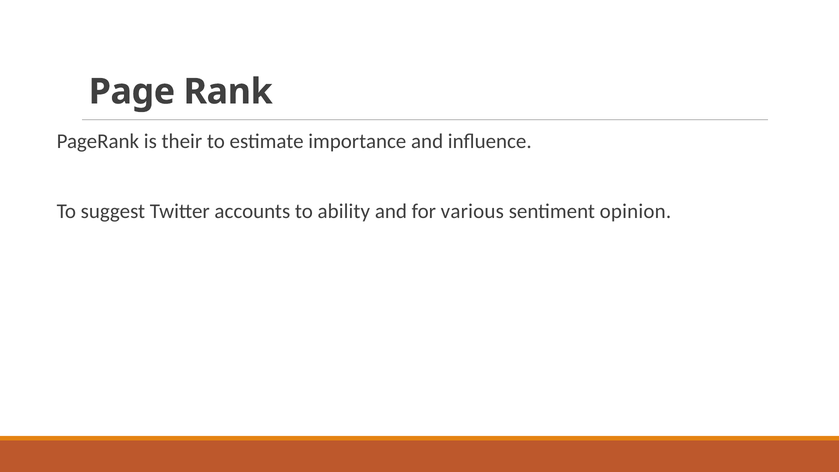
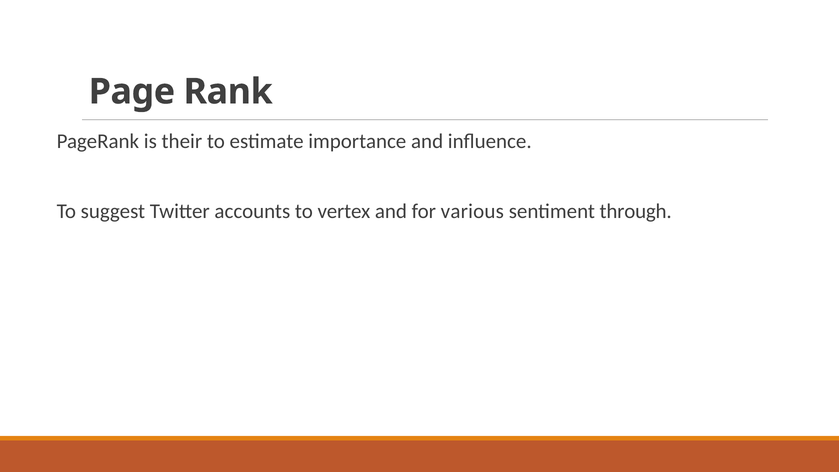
ability: ability -> vertex (344, 211)
opinion: opinion -> through (636, 211)
